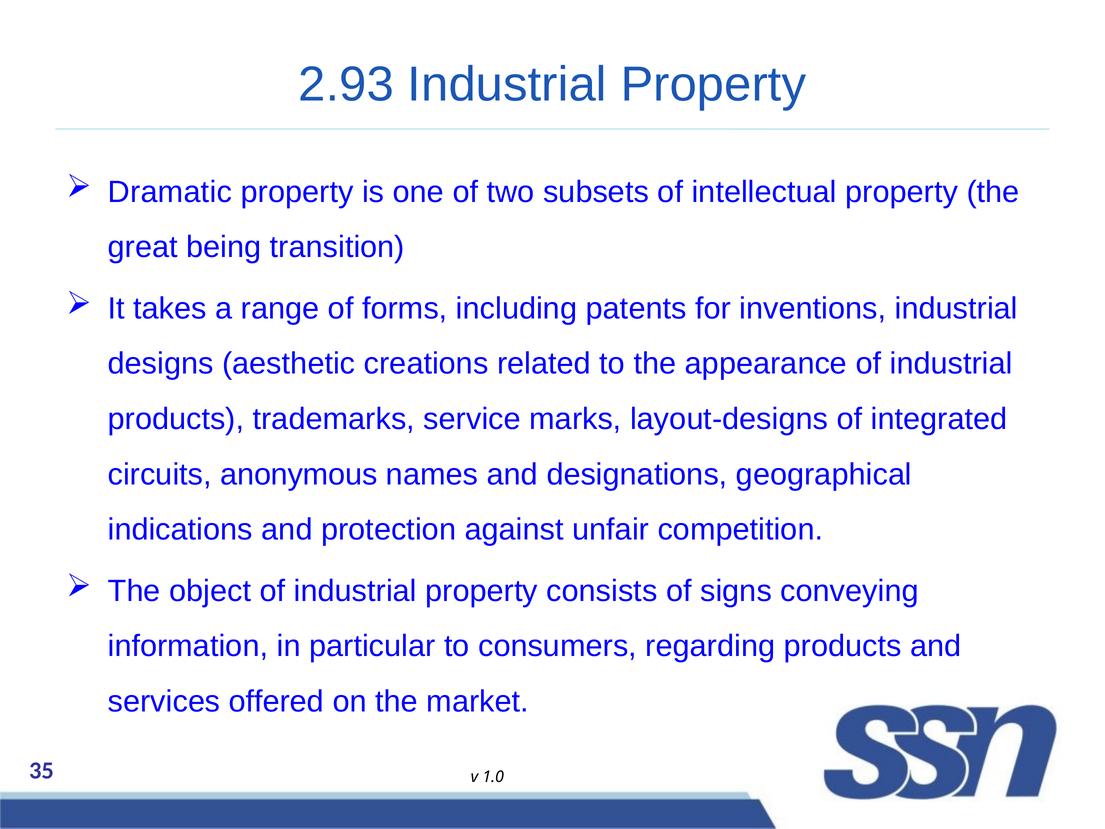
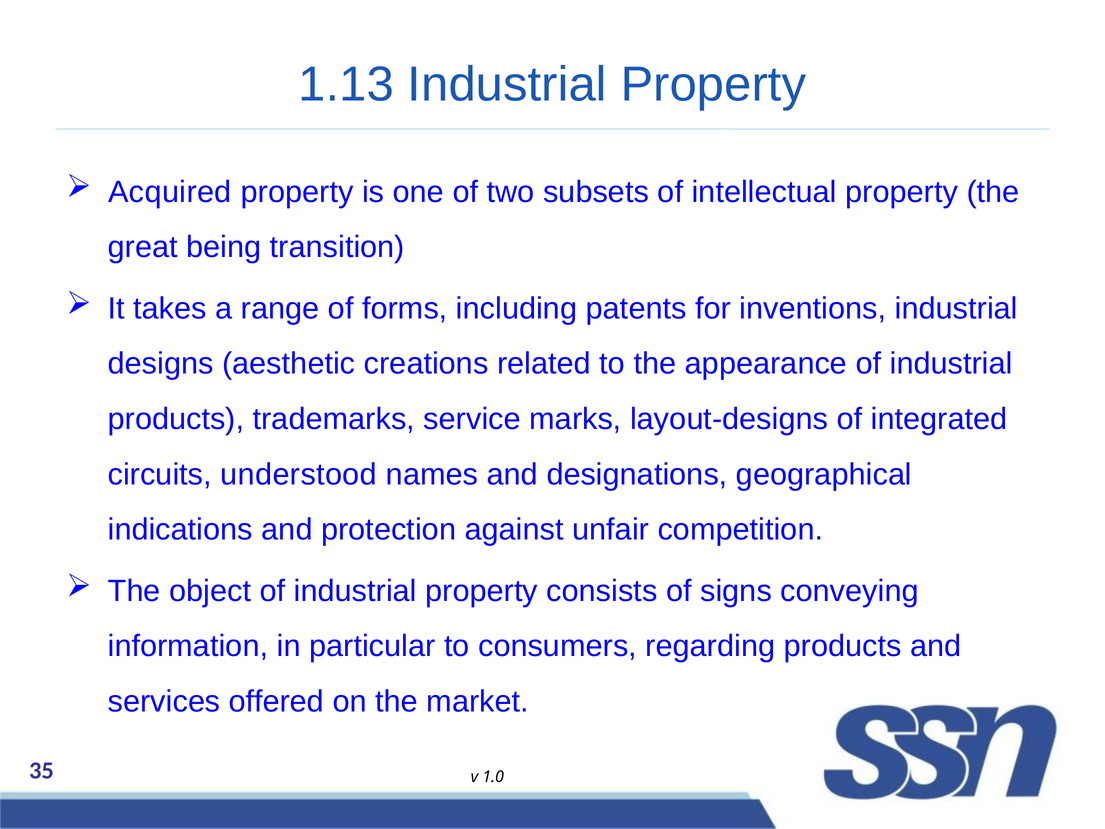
2.93: 2.93 -> 1.13 (346, 84)
Dramatic: Dramatic -> Acquired (170, 192)
anonymous: anonymous -> understood (299, 474)
